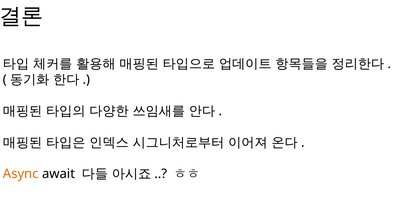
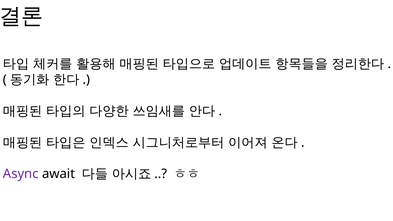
Async colour: orange -> purple (21, 174)
